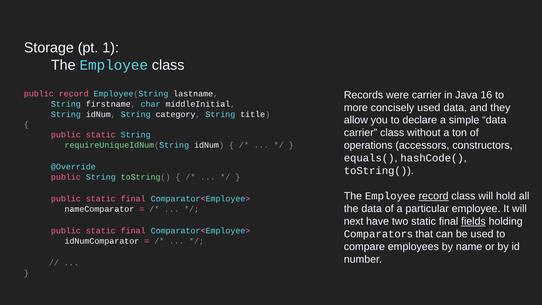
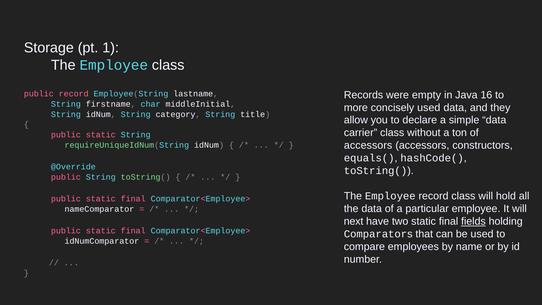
were carrier: carrier -> empty (426, 95)
operations: operations -> accessors (368, 145)
record underline: present -> none (434, 196)
